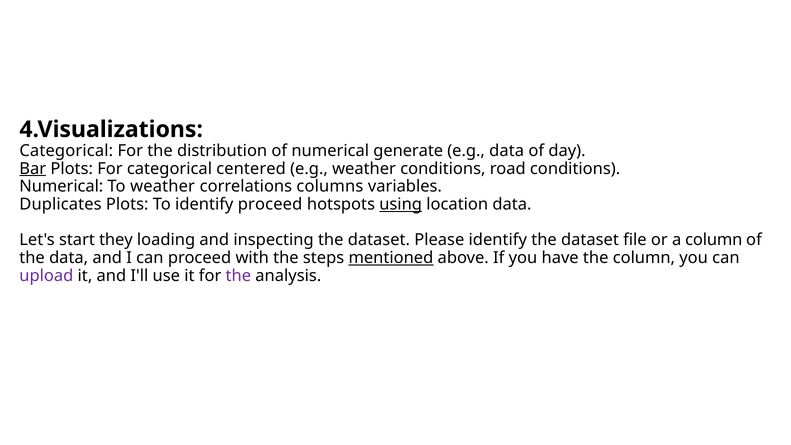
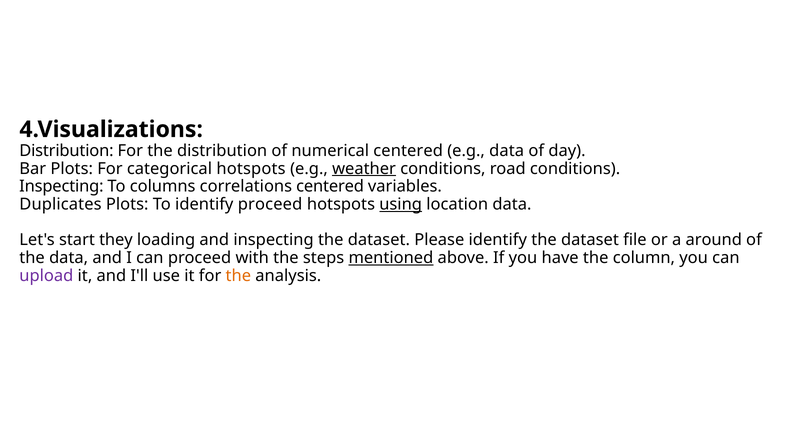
Categorical: Categorical -> Distribution (66, 151)
numerical generate: generate -> centered (408, 151)
Bar underline: present -> none (33, 169)
categorical centered: centered -> hotspots (251, 169)
weather underline: none -> present (364, 169)
Numerical: Numerical -> Inspecting (61, 186)
To weather: weather -> columns (163, 186)
correlations columns: columns -> centered (330, 186)
a column: column -> around (714, 240)
the colour: purple -> orange (238, 276)
